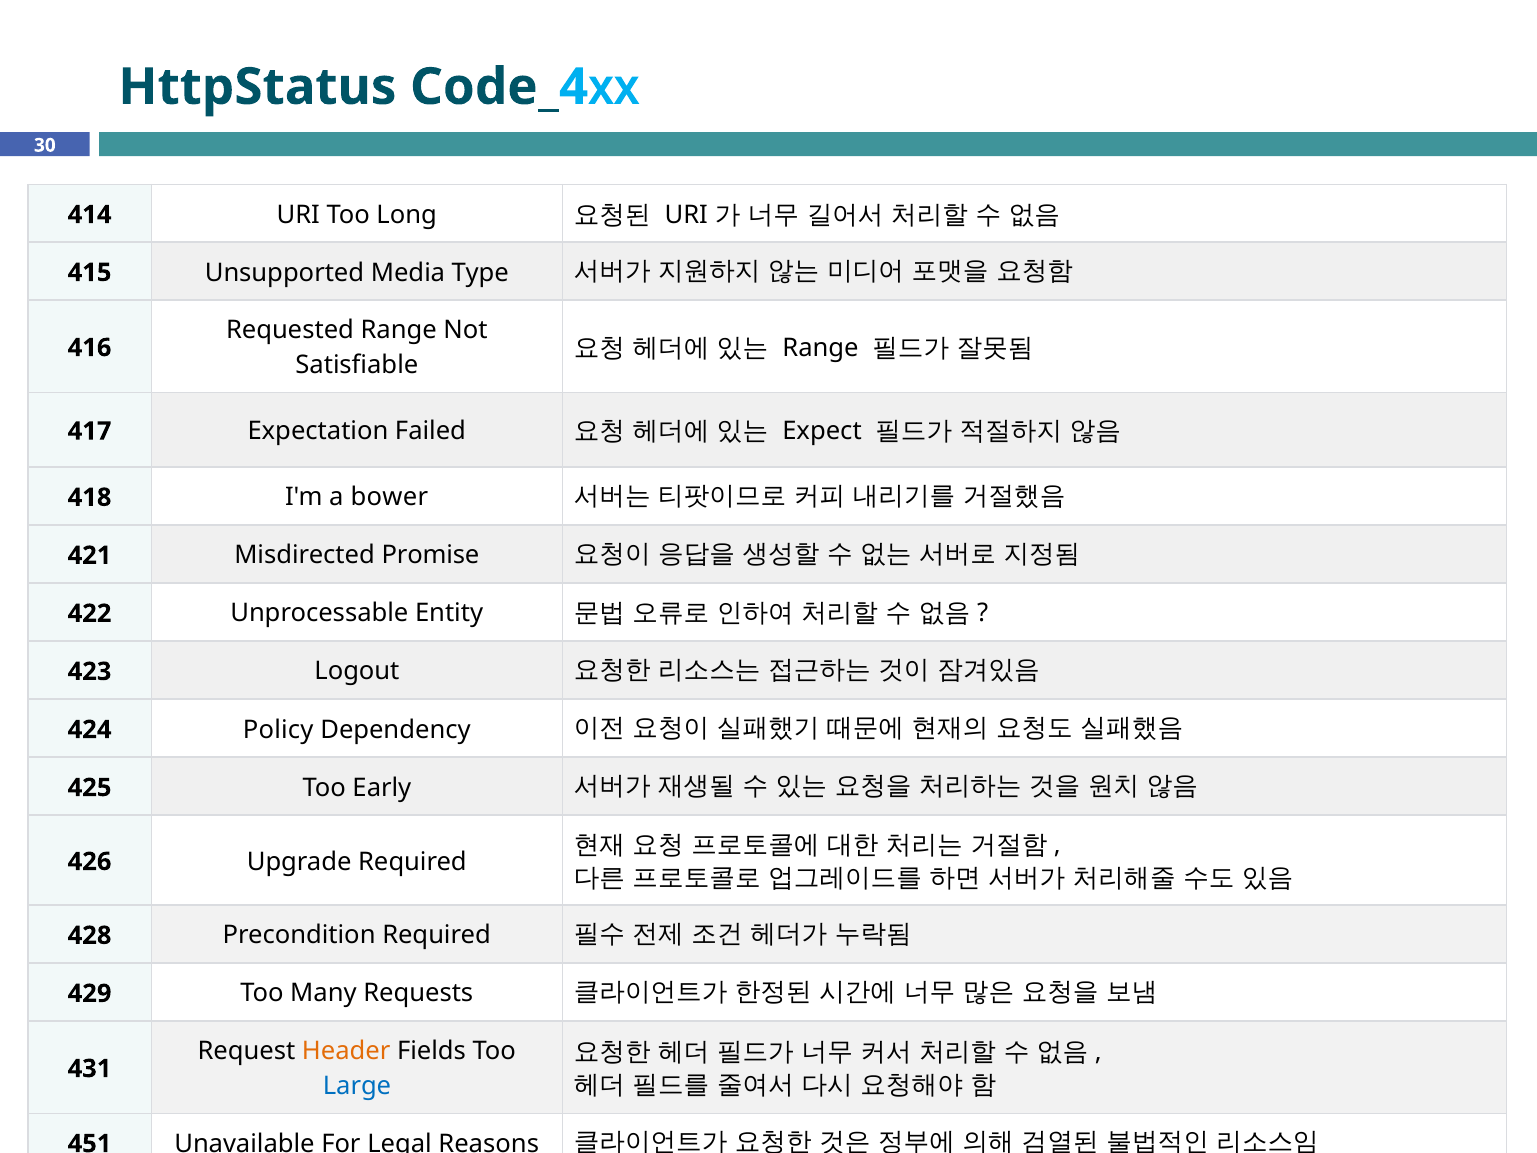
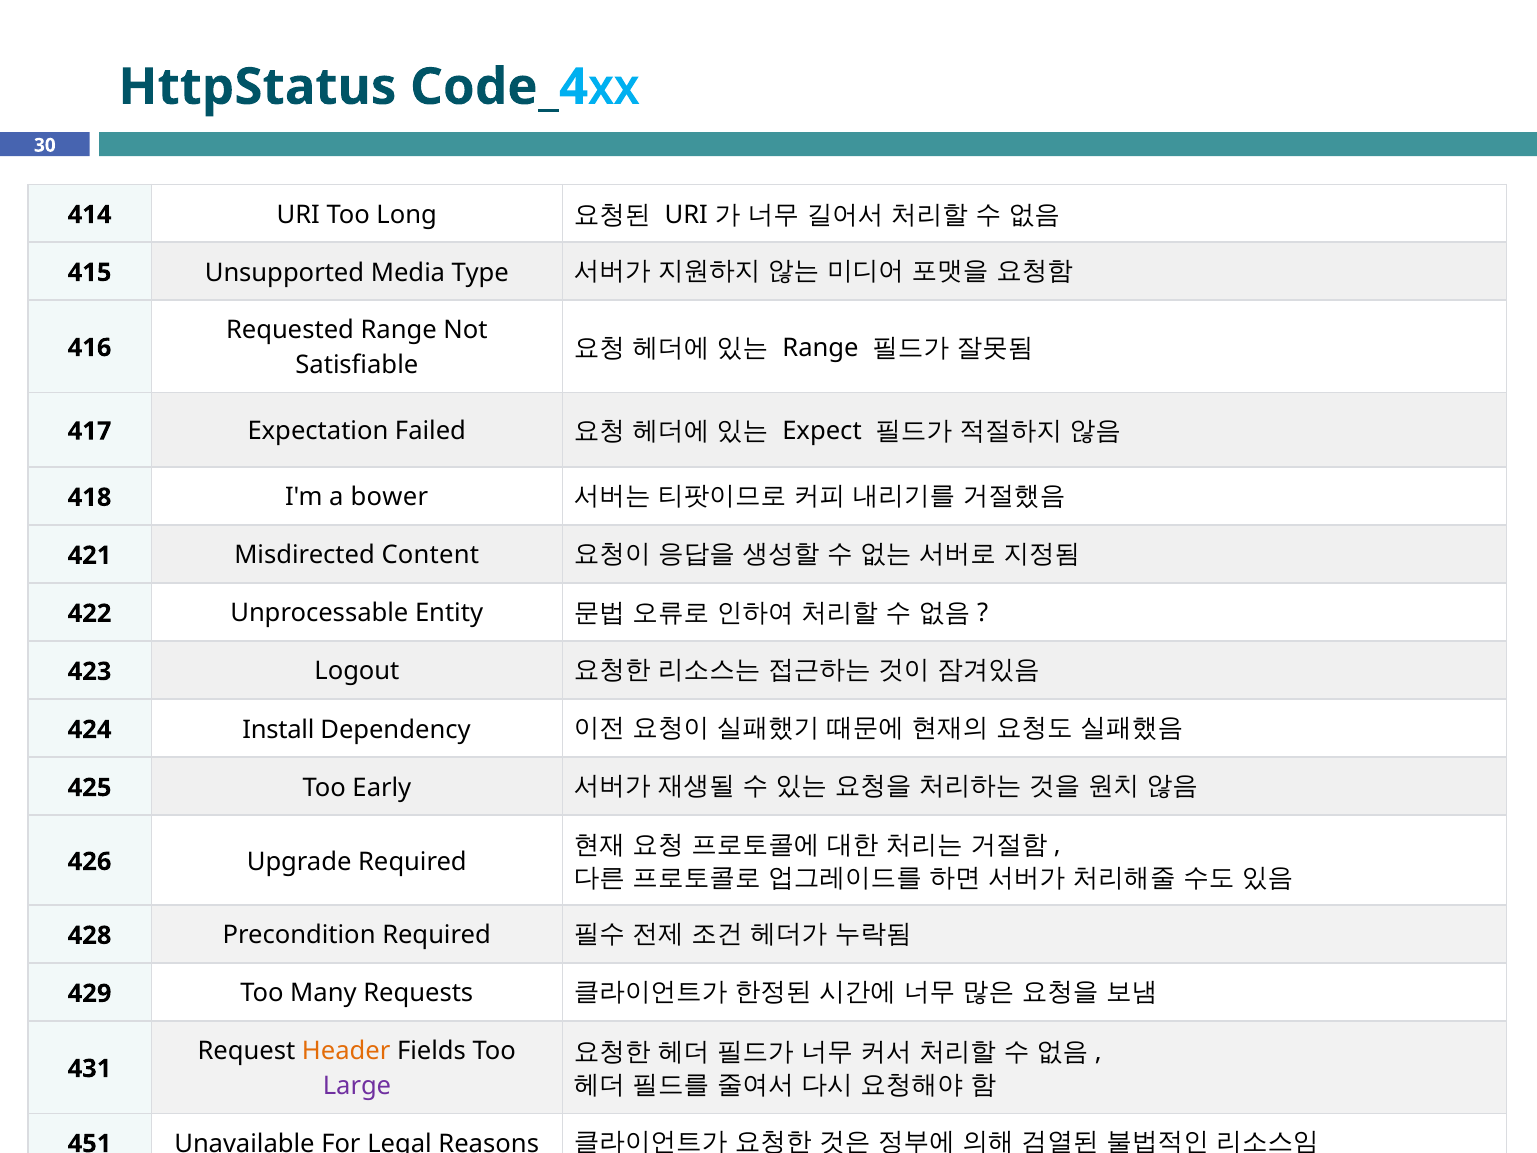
Promise: Promise -> Content (430, 555)
Policy: Policy -> Install (278, 729)
Large colour: blue -> purple (357, 1086)
